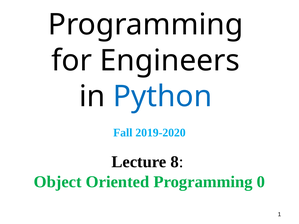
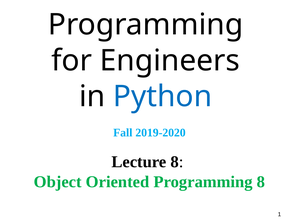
Programming 0: 0 -> 8 (261, 182)
